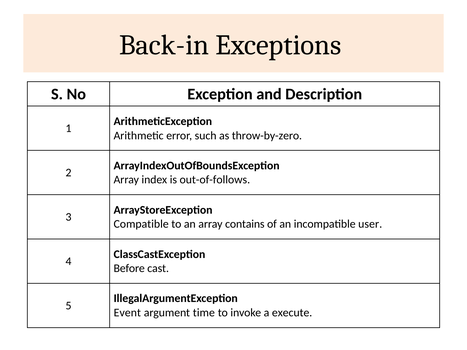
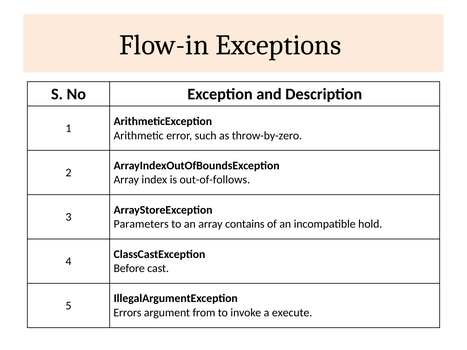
Back-in: Back-in -> Flow-in (164, 45)
Compatible: Compatible -> Parameters (141, 224)
user: user -> hold (370, 224)
Event: Event -> Errors (127, 313)
time: time -> from (204, 313)
